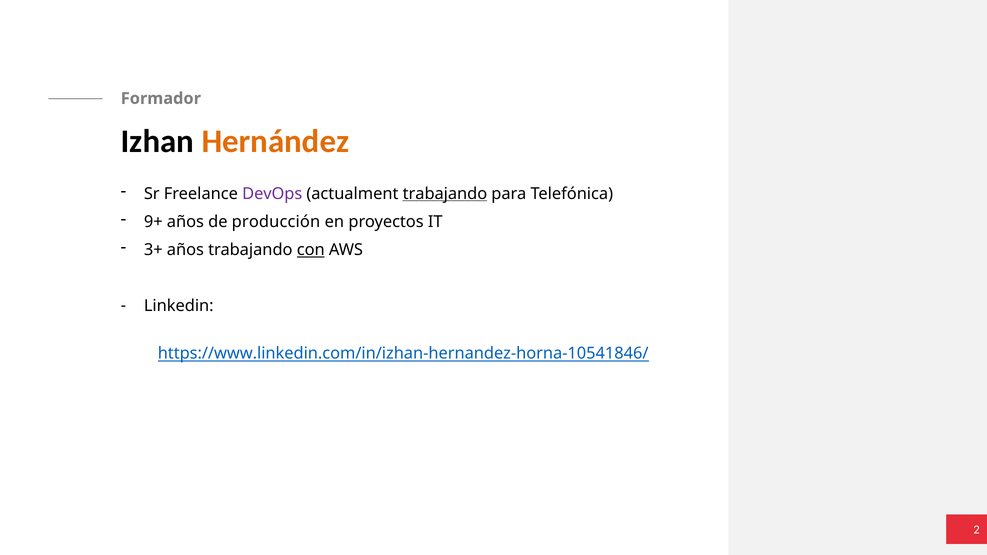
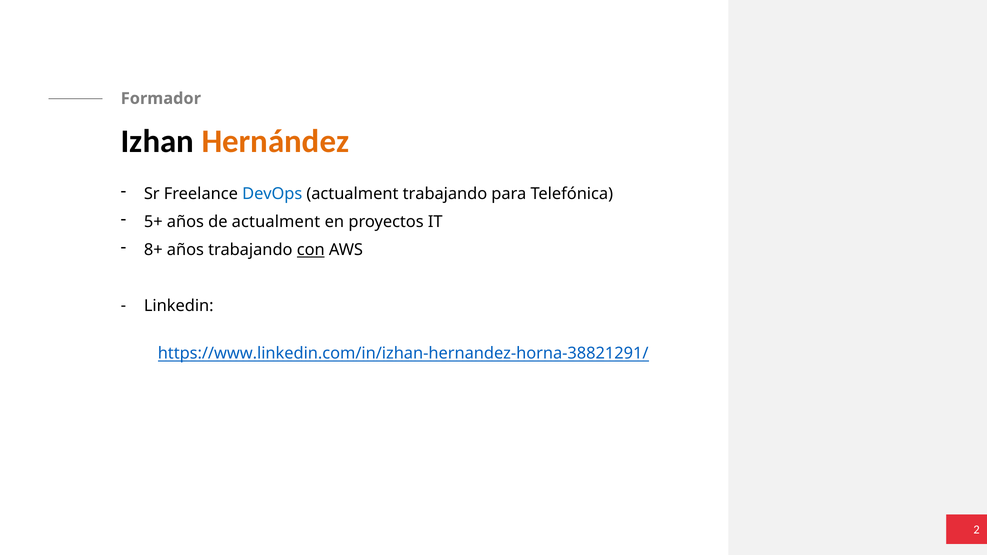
DevOps colour: purple -> blue (272, 194)
trabajando underline: present -> none (445, 194)
9+: 9+ -> 5+ (153, 222)
de producción: producción -> actualment (276, 222)
3+: 3+ -> 8+ (153, 250)
https://www.linkedin.com/in/izhan-hernandez-horna-10541846/: https://www.linkedin.com/in/izhan-hernandez-horna-10541846/ -> https://www.linkedin.com/in/izhan-hernandez-horna-38821291/ (403, 354)
